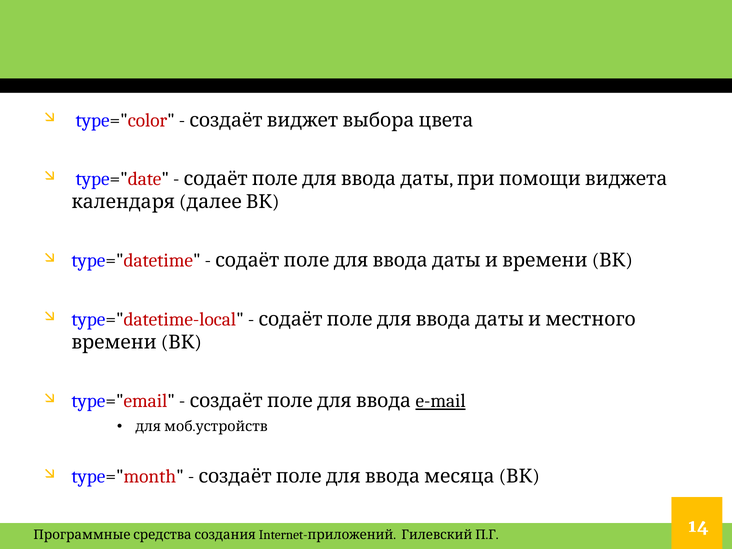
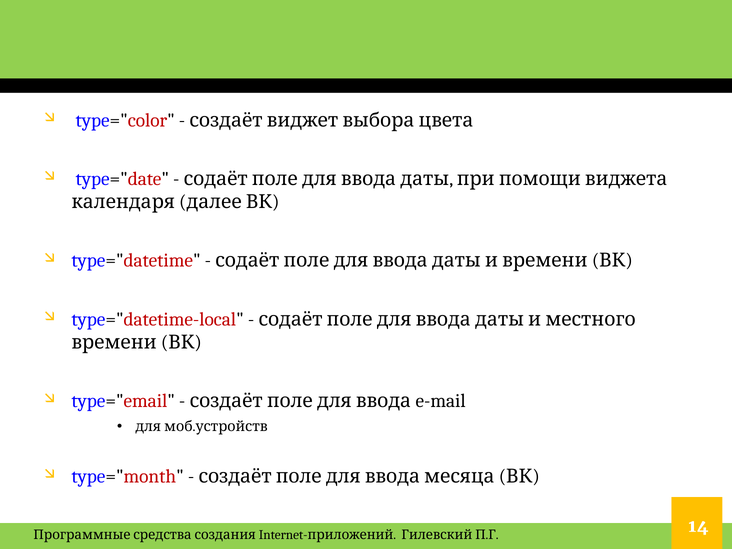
e-mail underline: present -> none (441, 401)
